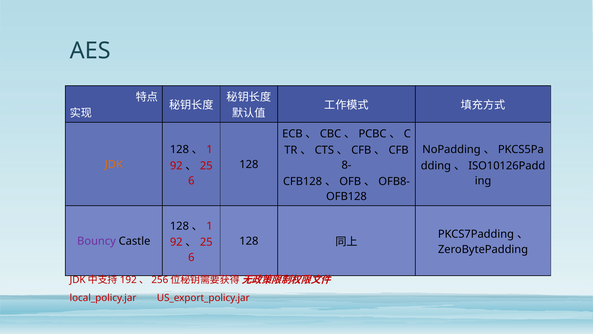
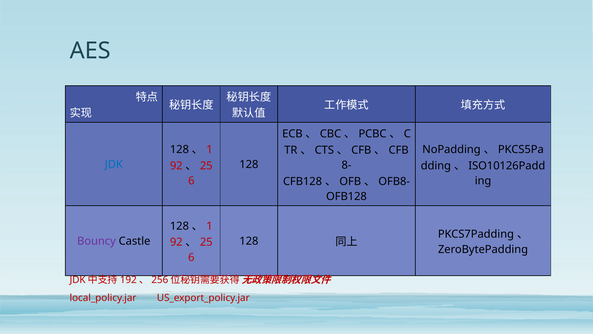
JDK colour: orange -> blue (114, 164)
